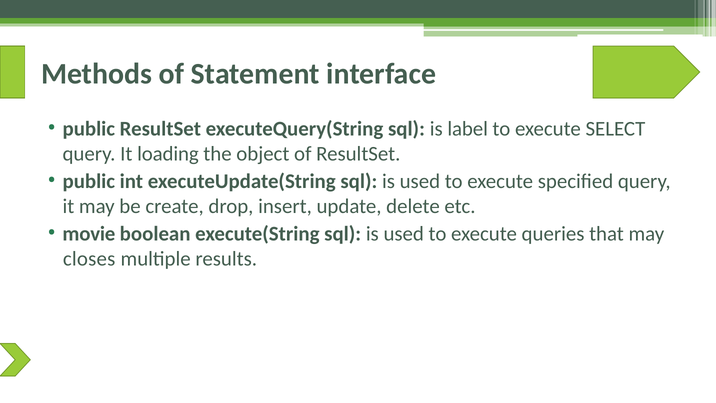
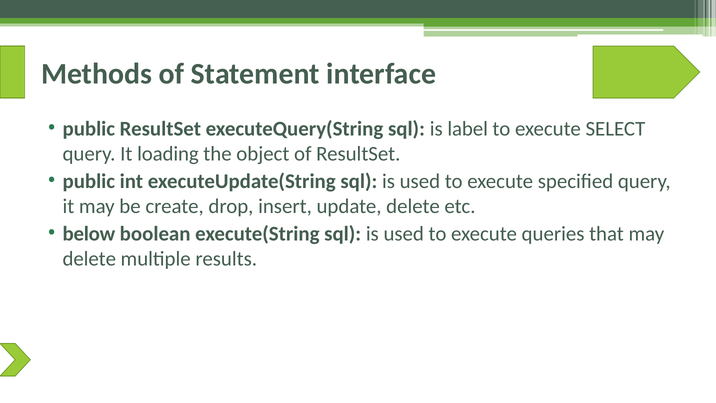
movie: movie -> below (89, 233)
closes: closes -> delete (89, 259)
